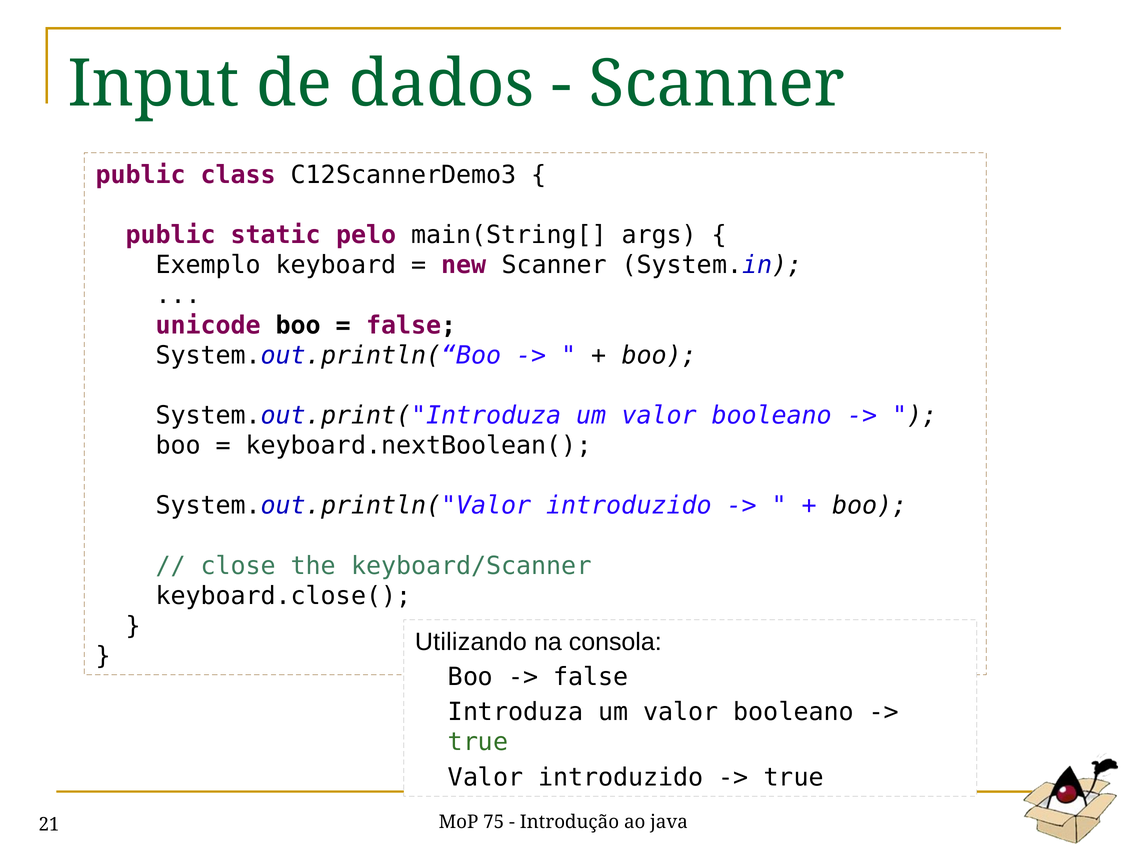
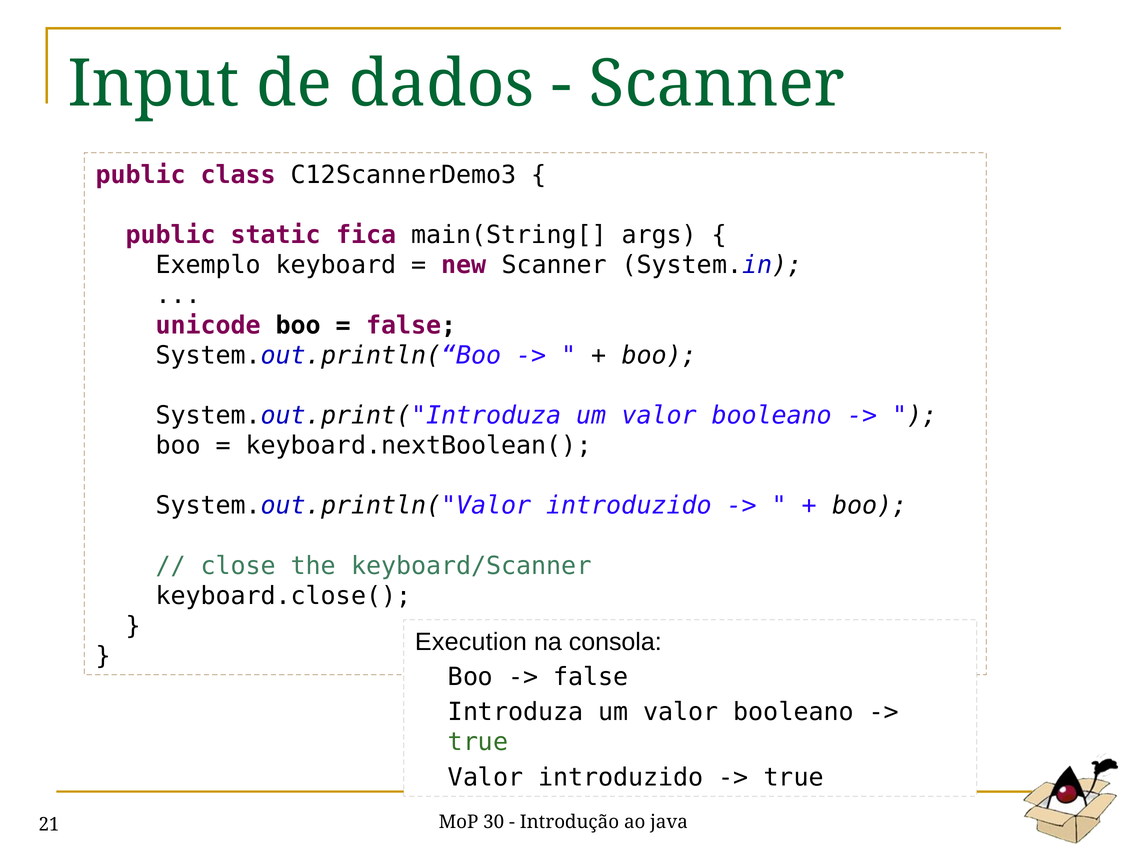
pelo: pelo -> fica (366, 235)
Utilizando: Utilizando -> Execution (471, 641)
75: 75 -> 30 (494, 821)
